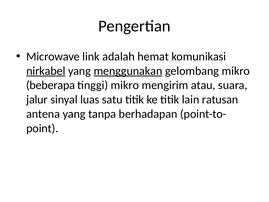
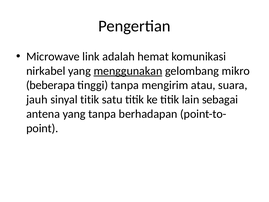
nirkabel underline: present -> none (46, 71)
tinggi mikro: mikro -> tanpa (125, 85)
jalur: jalur -> jauh (37, 99)
sinyal luas: luas -> titik (90, 99)
ratusan: ratusan -> sebagai (220, 99)
